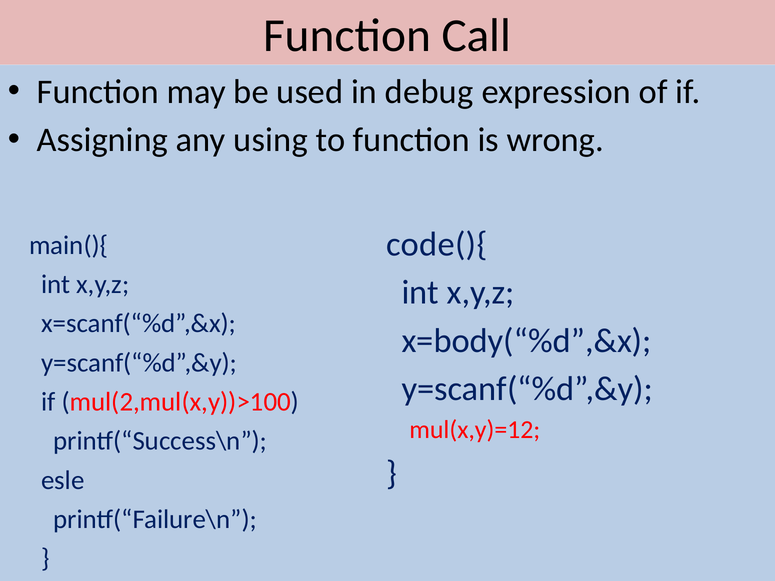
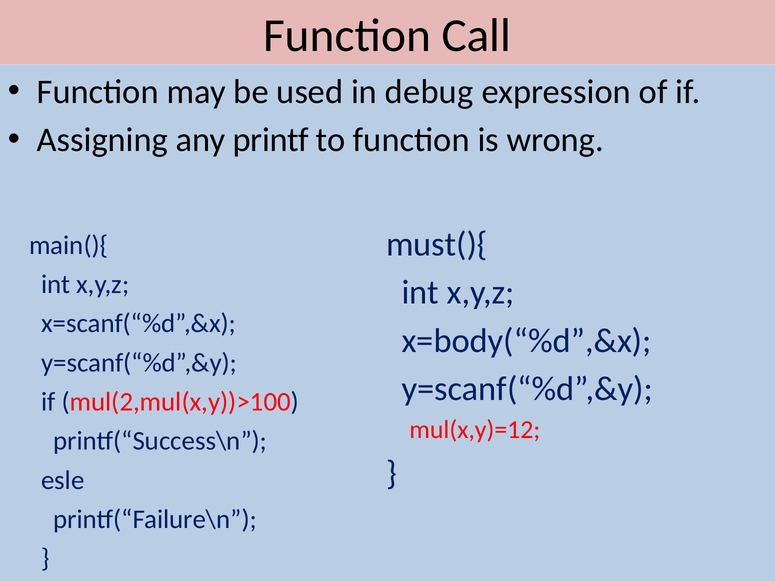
using: using -> printf (271, 140)
code(){: code(){ -> must(){ (437, 244)
